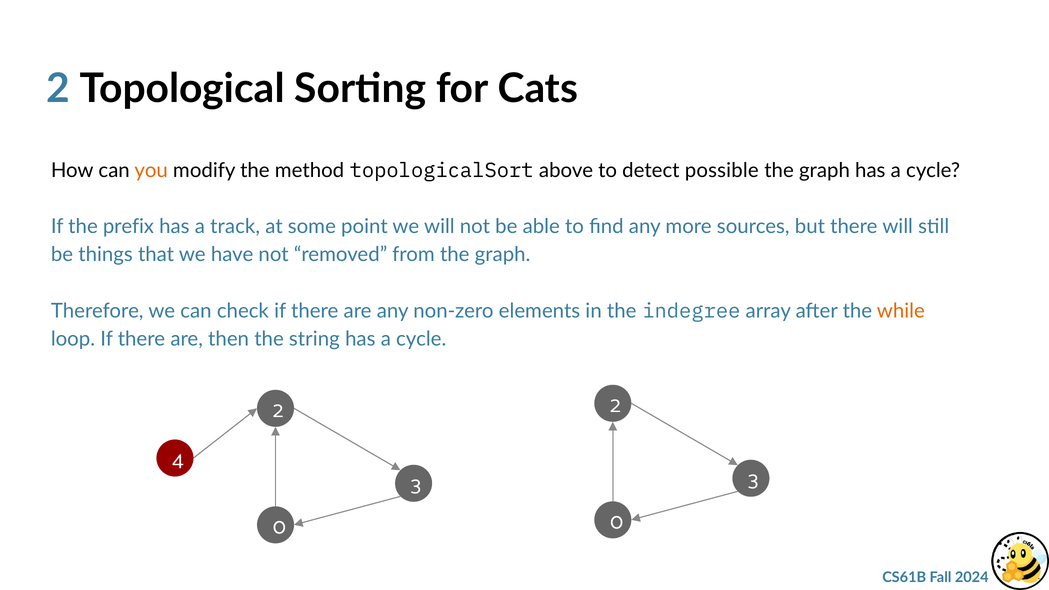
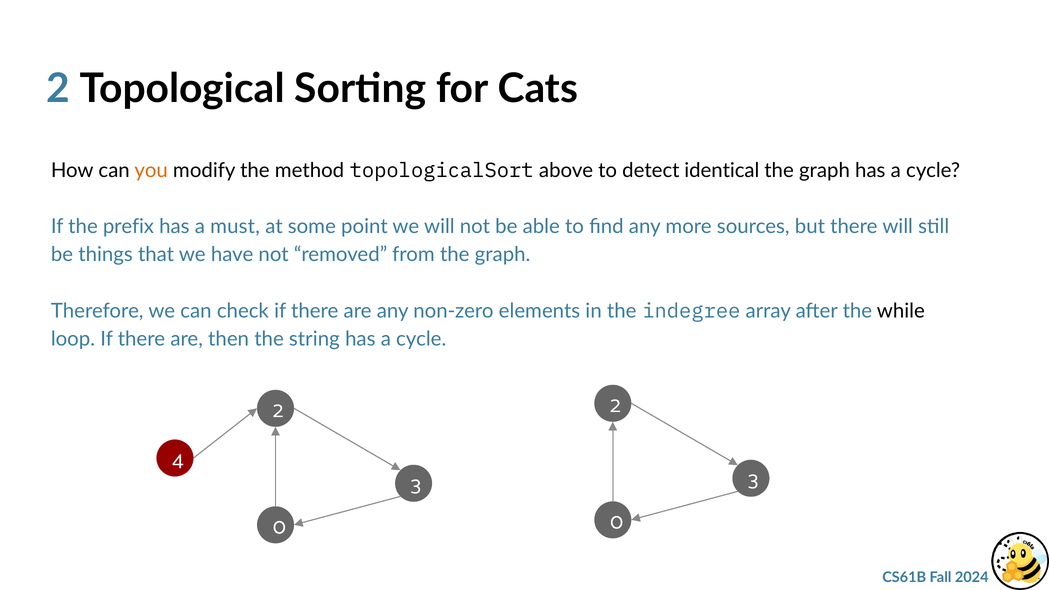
possible: possible -> identical (722, 170)
track: track -> must (235, 227)
while colour: orange -> black (901, 311)
